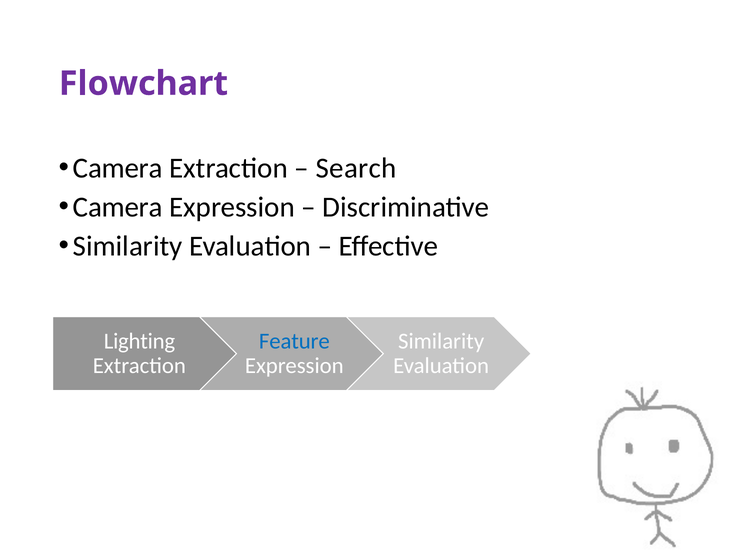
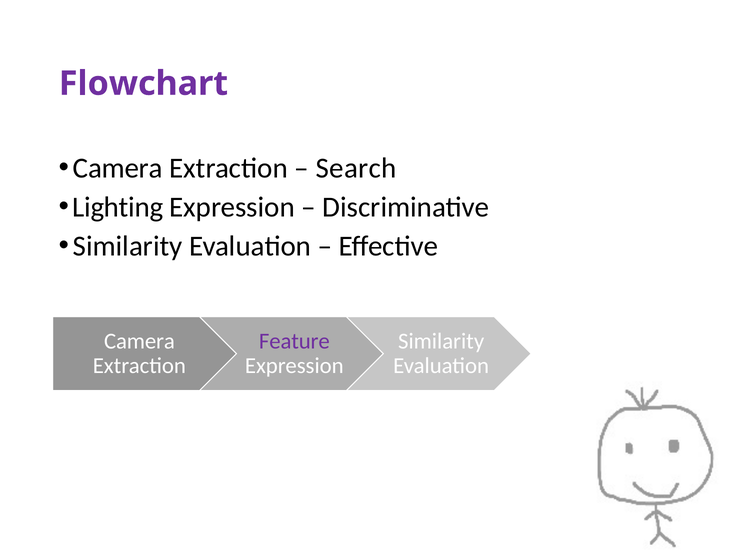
Camera: Camera -> Lighting (118, 207)
Lighting: Lighting -> Camera (139, 342)
Feature colour: blue -> purple (294, 342)
